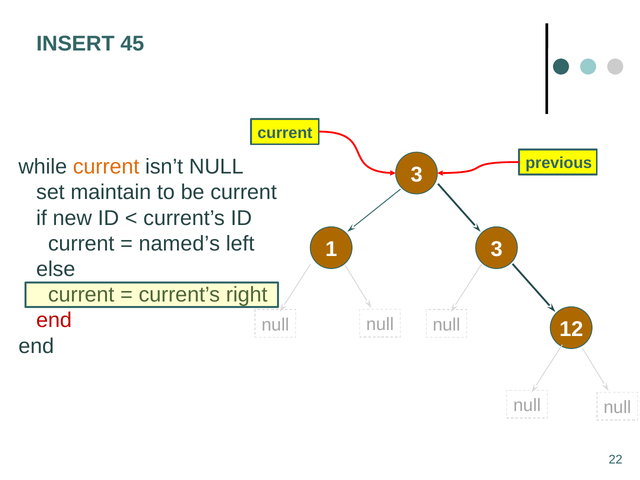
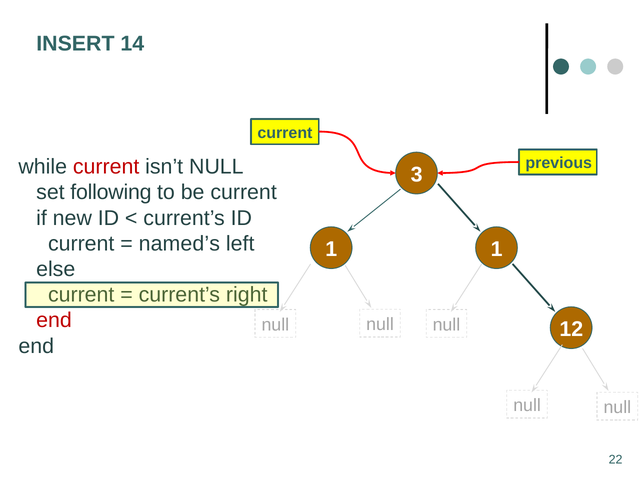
45: 45 -> 14 (132, 44)
current colour: orange -> red (106, 167)
maintain: maintain -> following (111, 192)
1 3: 3 -> 1 (497, 249)
